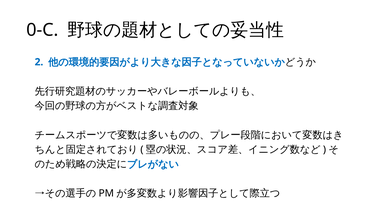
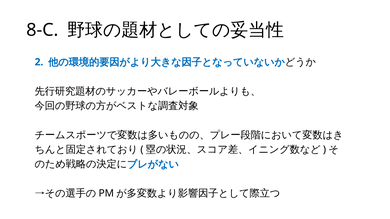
0-C: 0-C -> 8-C (42, 30)
